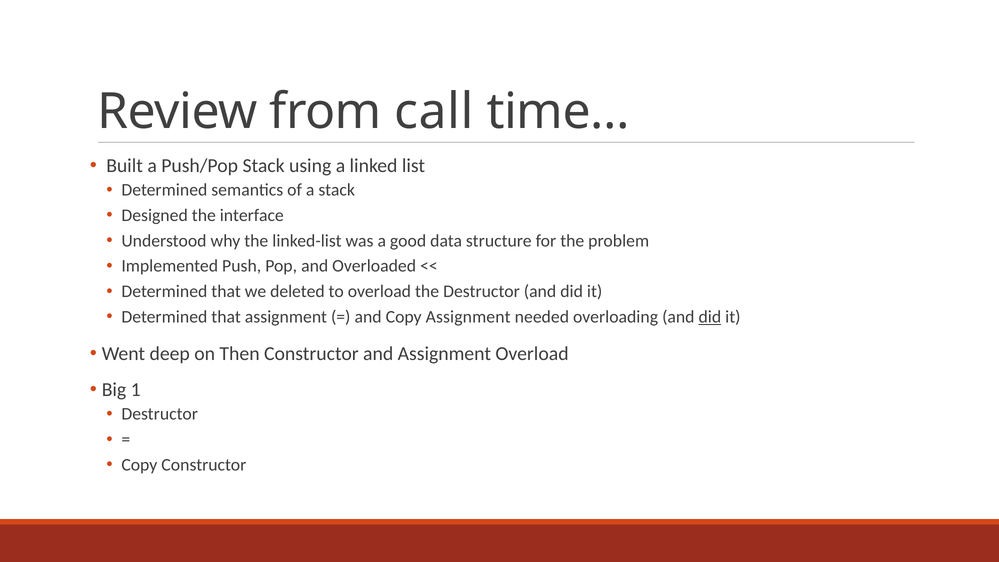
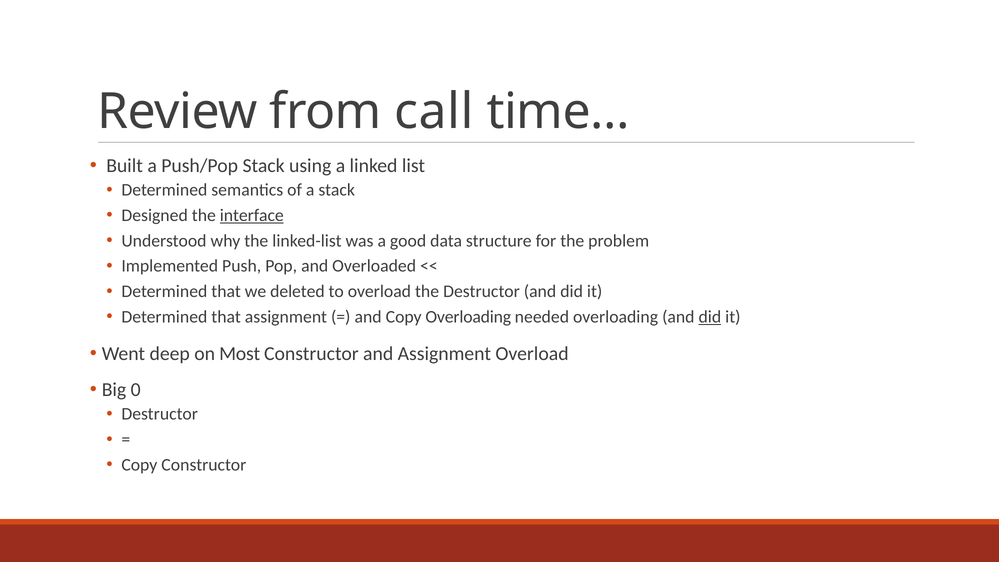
interface underline: none -> present (252, 215)
Copy Assignment: Assignment -> Overloading (468, 317)
Then: Then -> Most (240, 354)
1: 1 -> 0 (136, 390)
